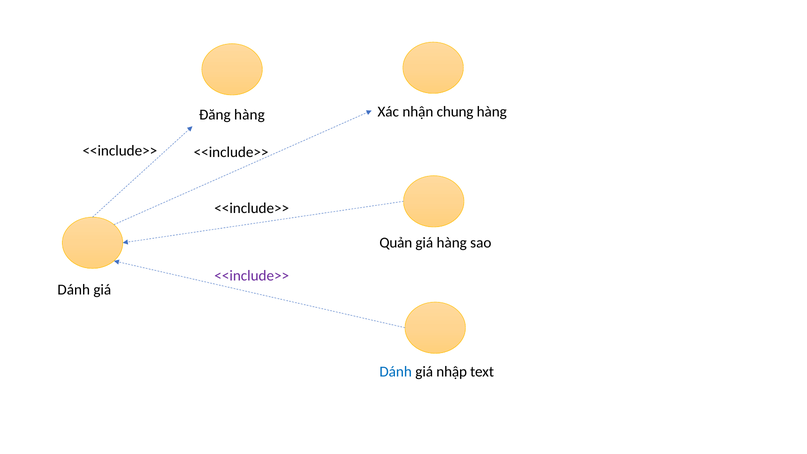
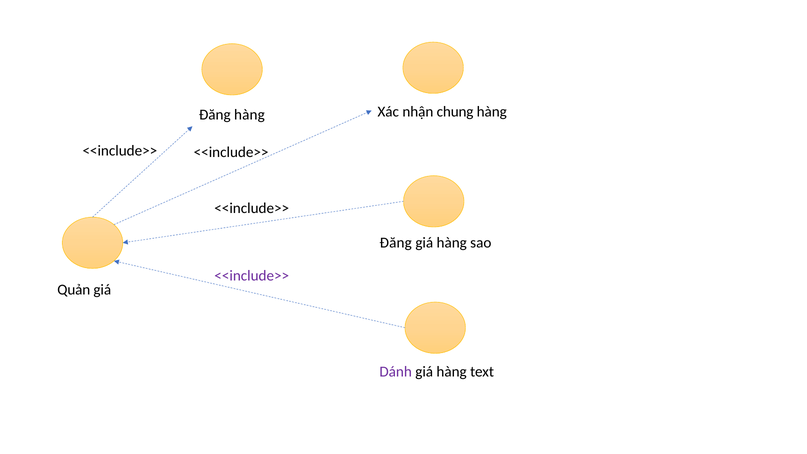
Quản: Quản -> Đăng (396, 243)
Dánh: Dánh -> Quản (74, 290)
Dánh colour: blue -> purple (396, 371)
nhập: nhập -> hàng (452, 371)
